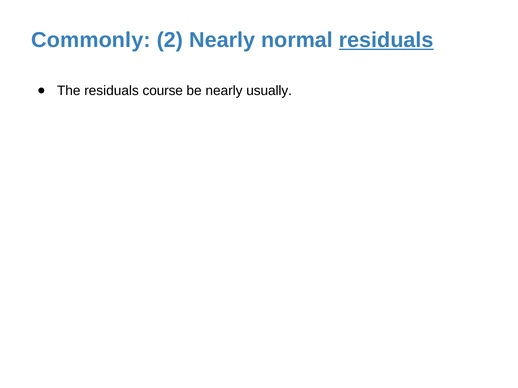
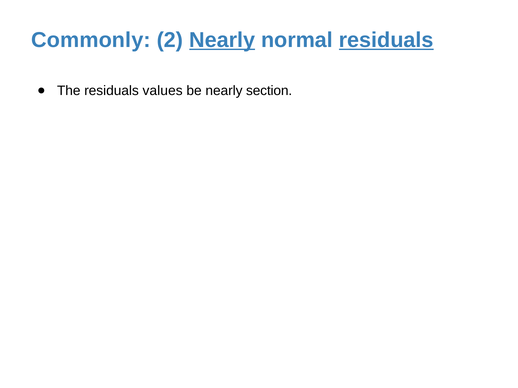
Nearly underline: none -> present (222, 40)
course: course -> values (163, 91)
usually: usually -> section (269, 91)
